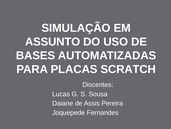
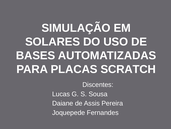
ASSUNTO: ASSUNTO -> SOLARES (53, 41)
